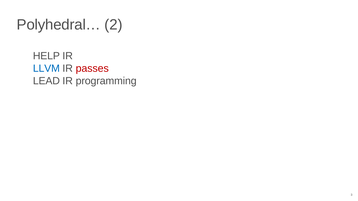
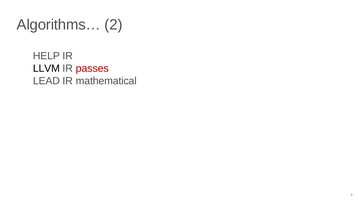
Polyhedral…: Polyhedral… -> Algorithms… (59, 25)
LLVM colour: blue -> black (46, 69)
programming: programming -> mathematical (106, 81)
